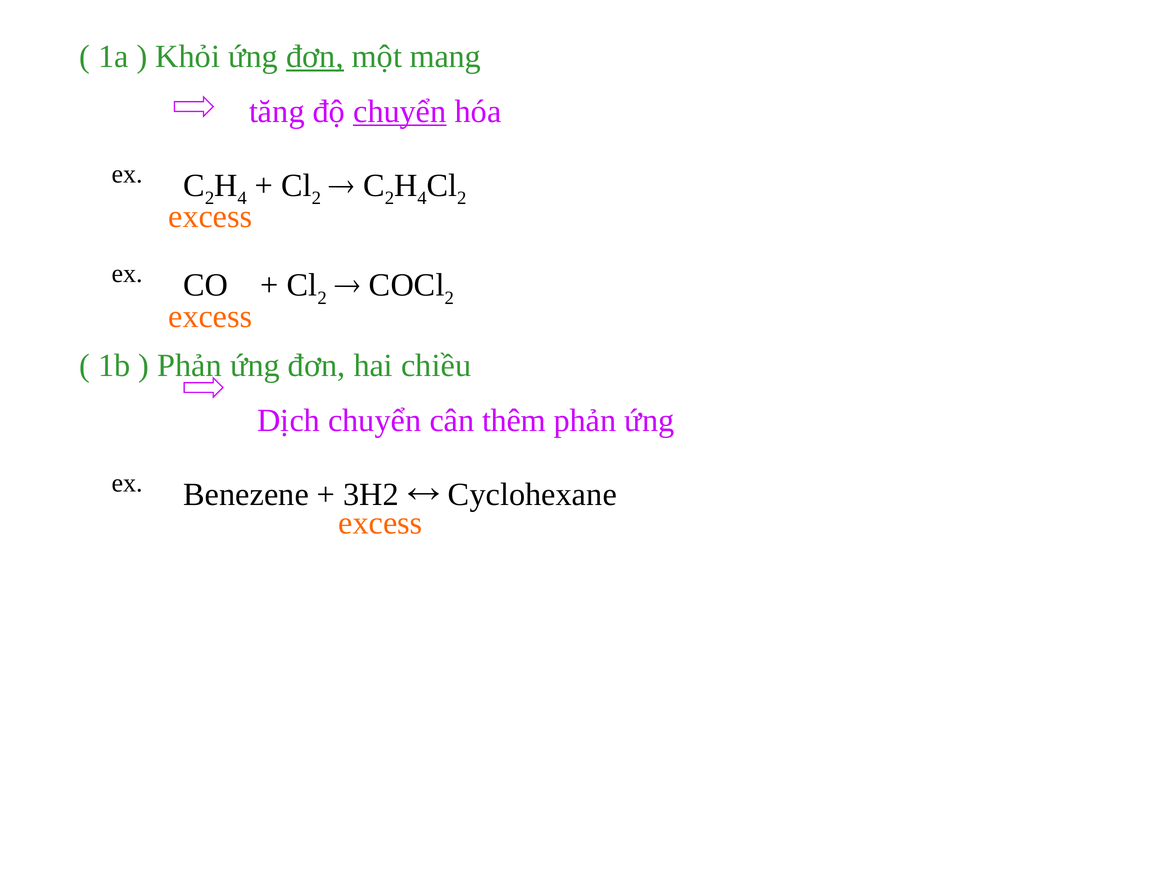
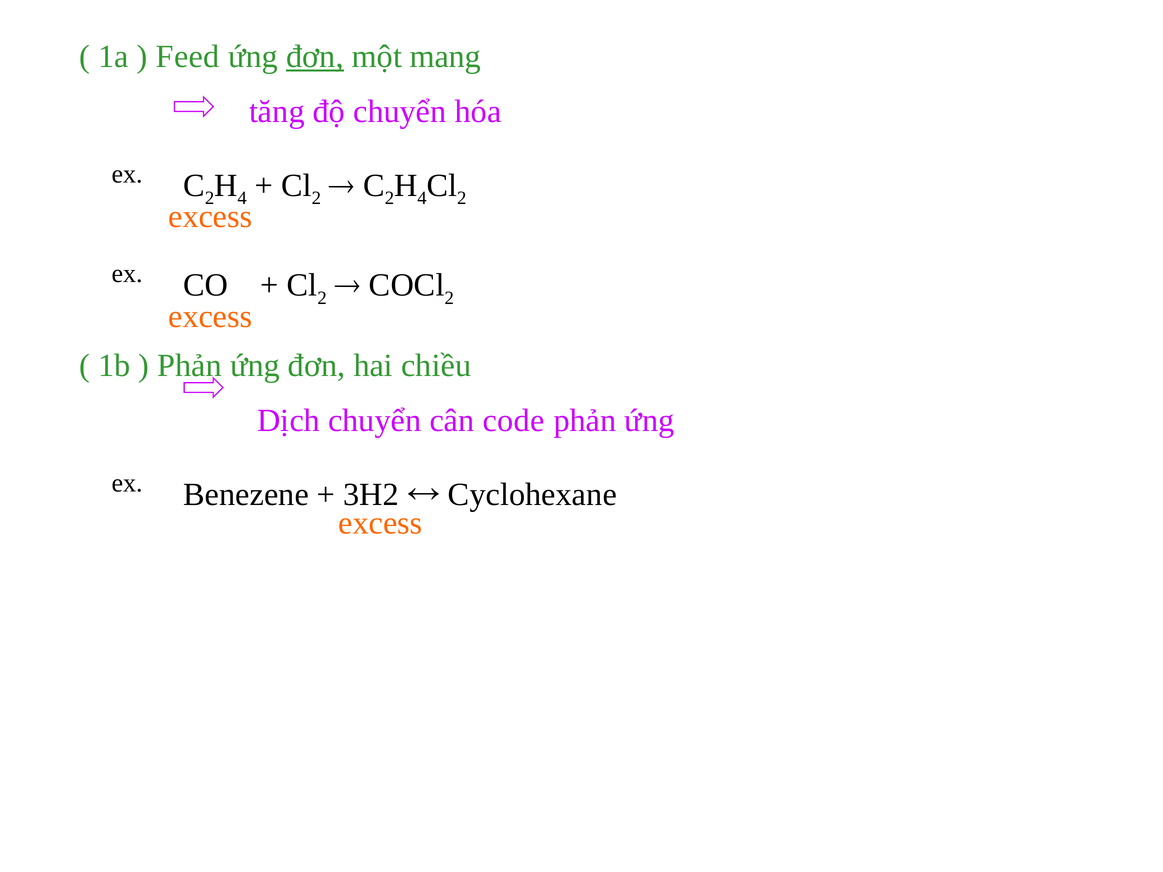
Khỏi: Khỏi -> Feed (188, 56)
chuyển underline: present -> none (400, 111)
thêm: thêm -> code (514, 421)
